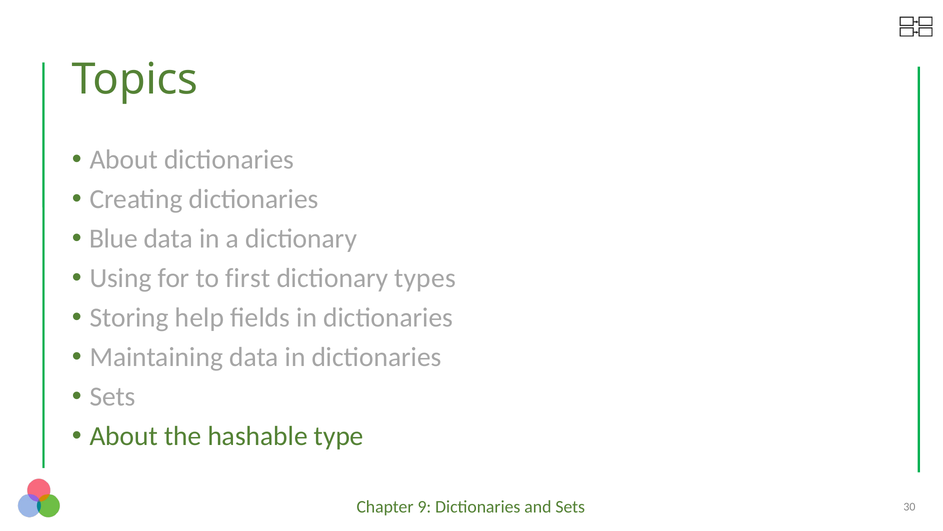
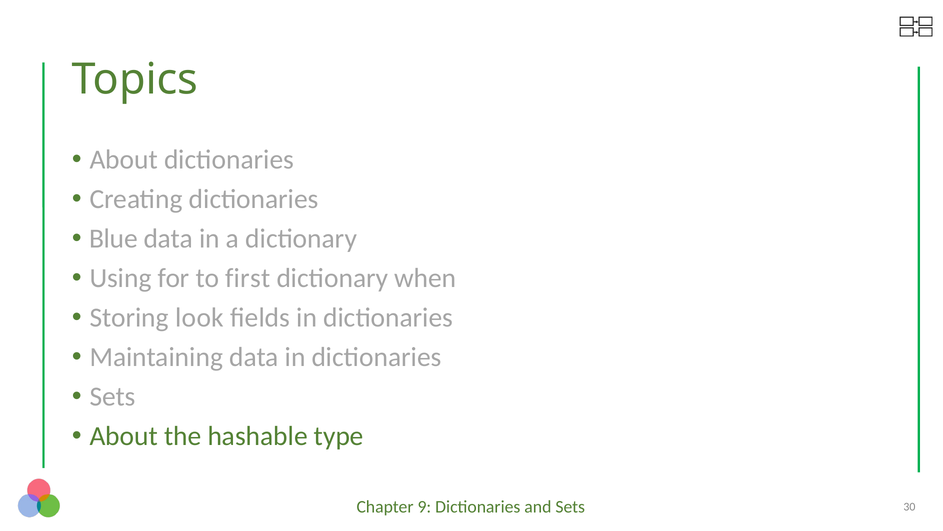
types: types -> when (425, 278)
help: help -> look (200, 317)
